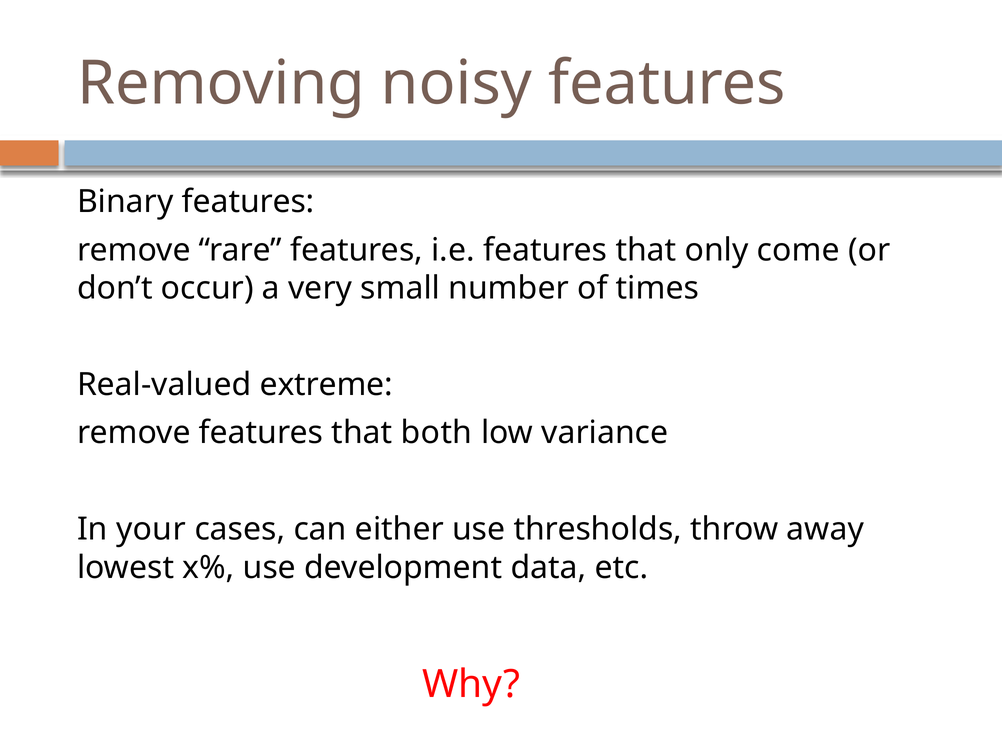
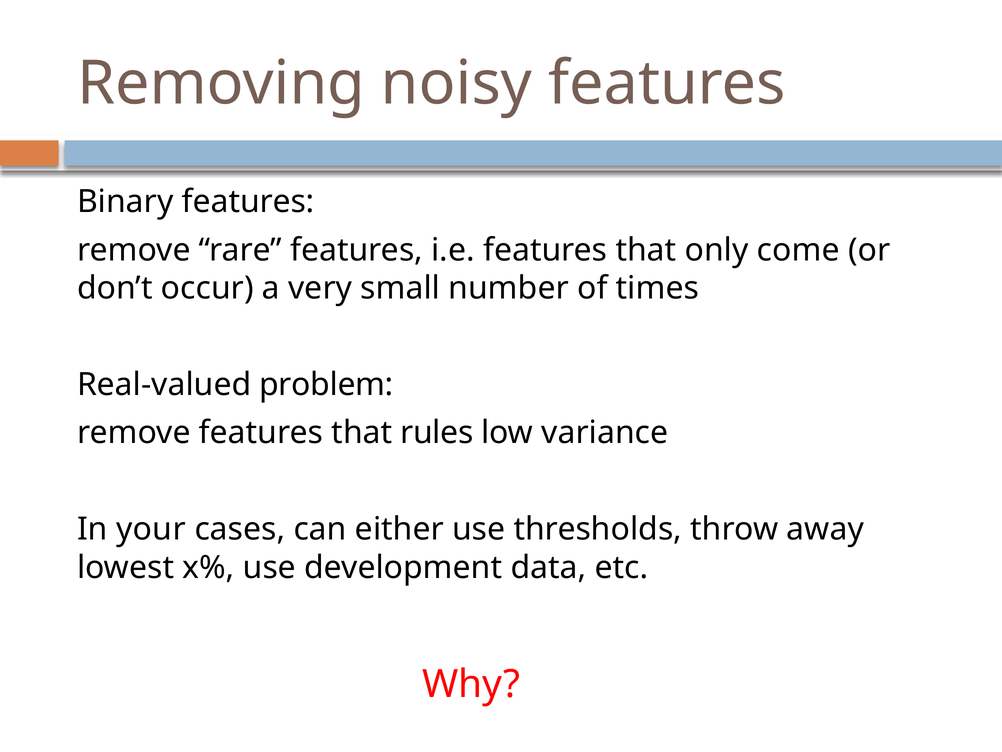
extreme: extreme -> problem (326, 384)
both: both -> rules (437, 433)
